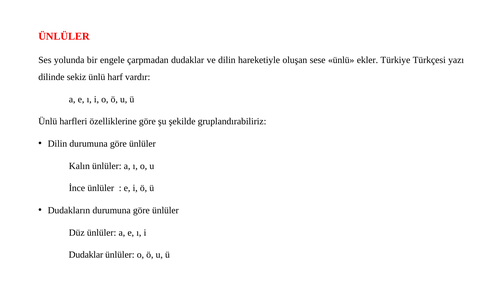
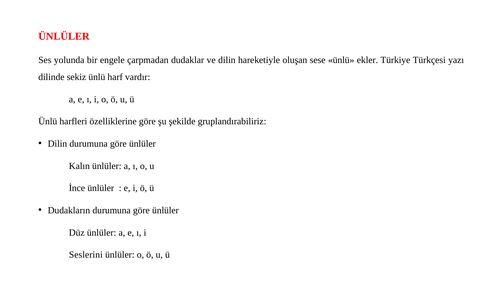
Dudaklar: Dudaklar -> Seslerini (86, 255)
